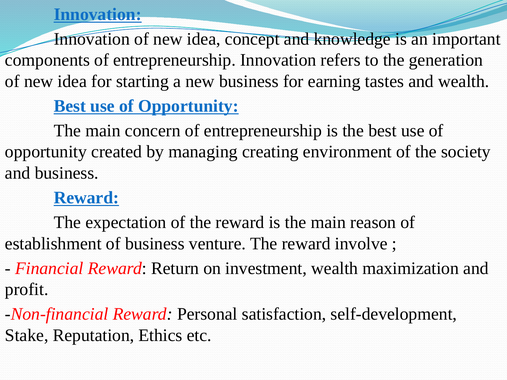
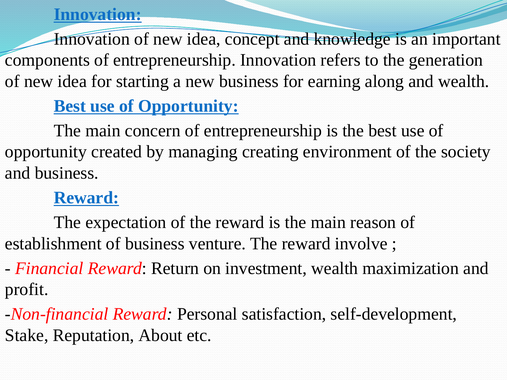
tastes: tastes -> along (384, 81)
Ethics: Ethics -> About (161, 336)
